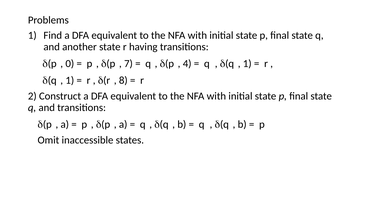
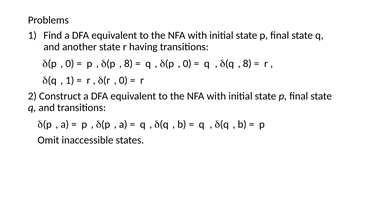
7: 7 -> 8 (128, 64)
4: 4 -> 0 (187, 64)
1: 1 -> 8 (247, 64)
8: 8 -> 0 (123, 81)
